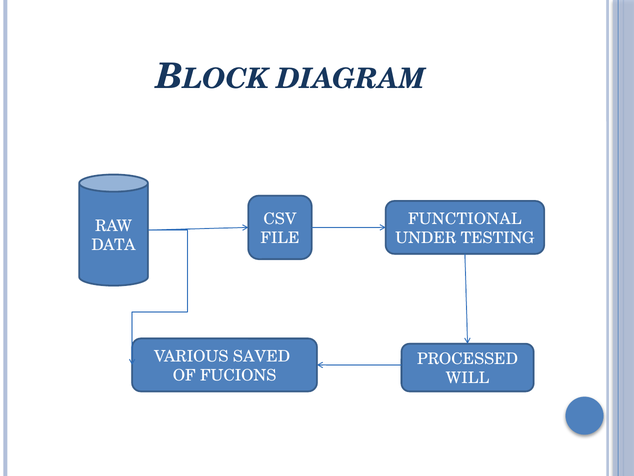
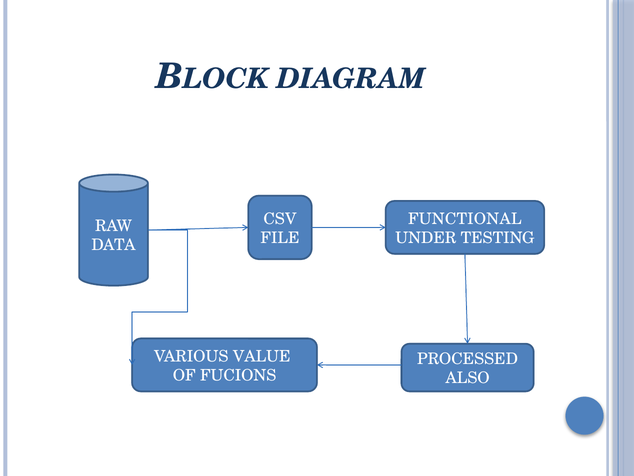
SAVED: SAVED -> VALUE (262, 356)
WILL: WILL -> ALSO (468, 378)
